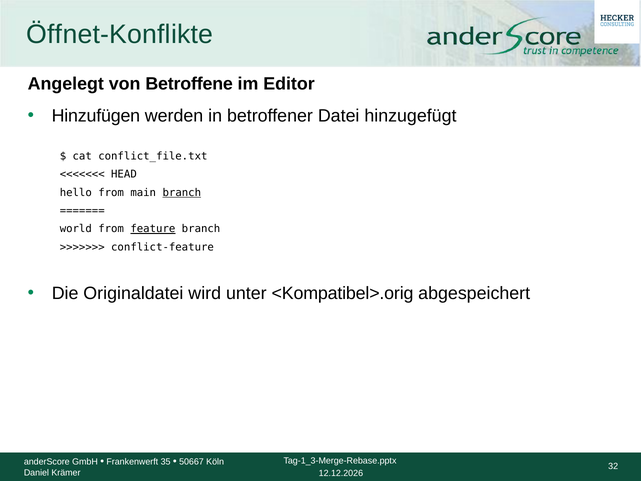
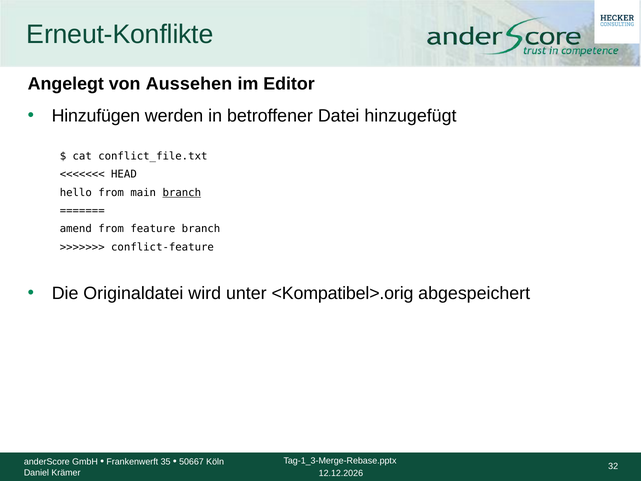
Öffnet-Konflikte: Öffnet-Konflikte -> Erneut-Konflikte (120, 35)
Betroffene: Betroffene -> Aussehen (189, 84)
world: world -> amend (76, 229)
feature underline: present -> none (153, 229)
